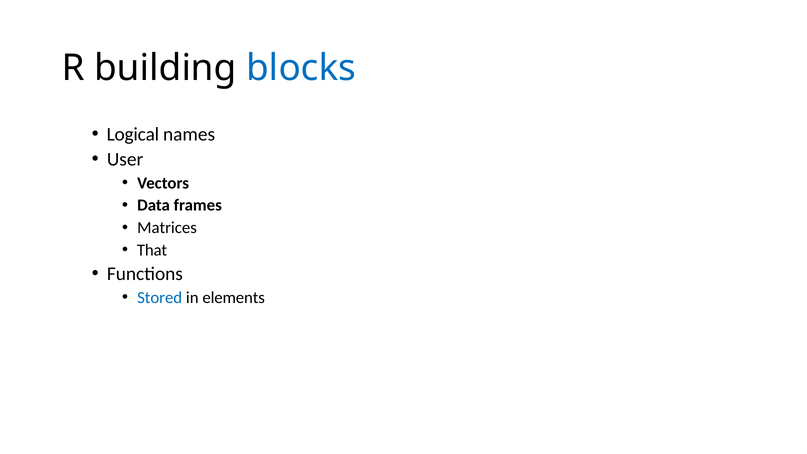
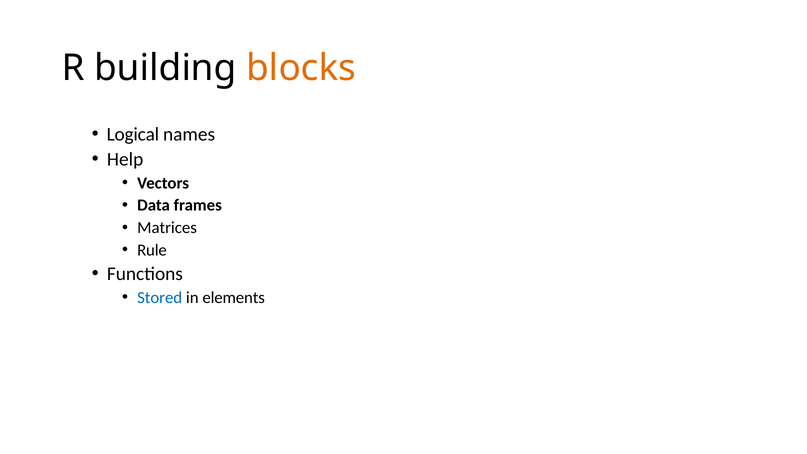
blocks colour: blue -> orange (301, 68)
User: User -> Help (125, 159)
That: That -> Rule (152, 250)
